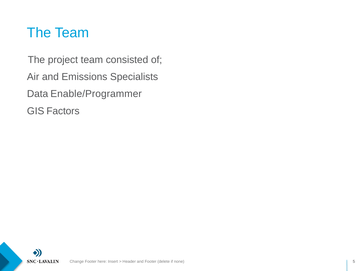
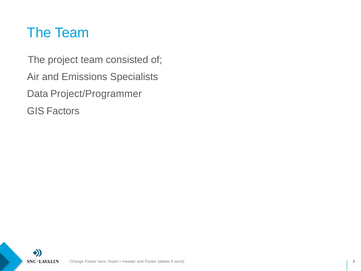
Enable/Programmer: Enable/Programmer -> Project/Programmer (96, 94)
